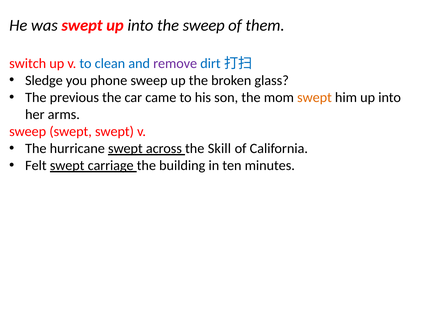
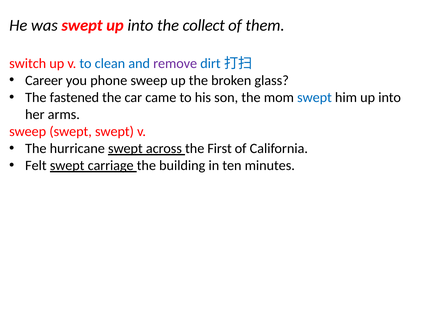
the sweep: sweep -> collect (204, 25)
Sledge: Sledge -> Career (44, 80)
previous: previous -> fastened (74, 97)
swept colour: orange -> blue (314, 97)
Skill: Skill -> First (220, 148)
